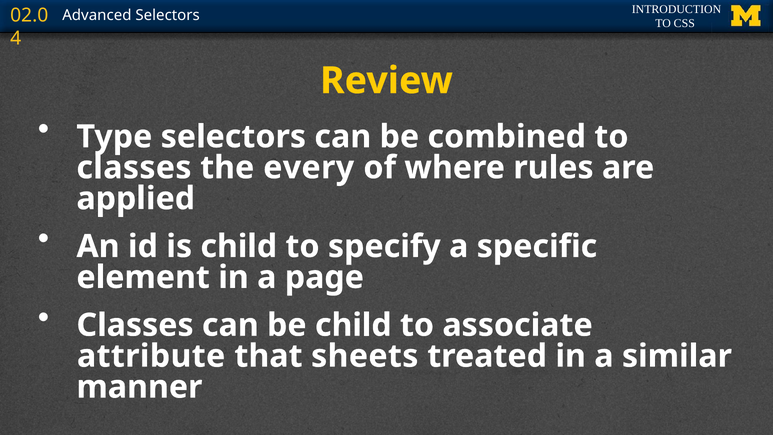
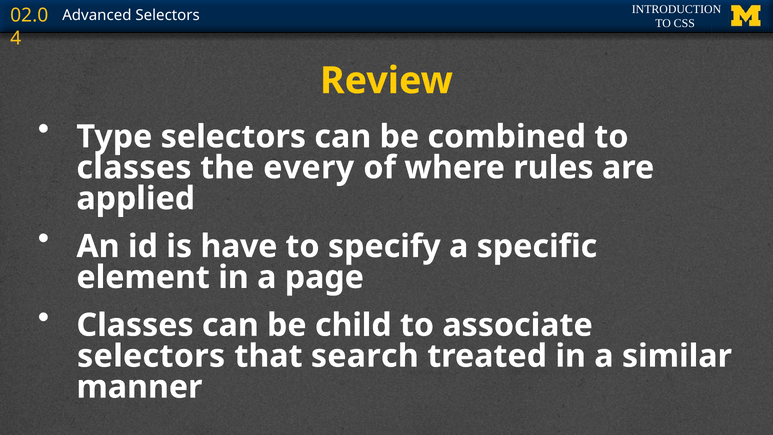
is child: child -> have (239, 246)
attribute: attribute -> selectors (151, 356)
sheets: sheets -> search (365, 356)
